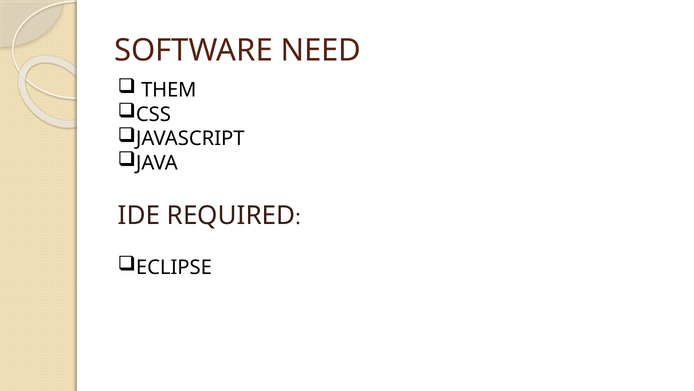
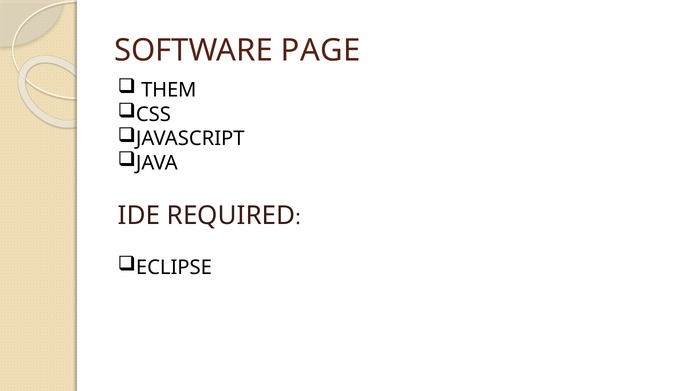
NEED: NEED -> PAGE (321, 50)
